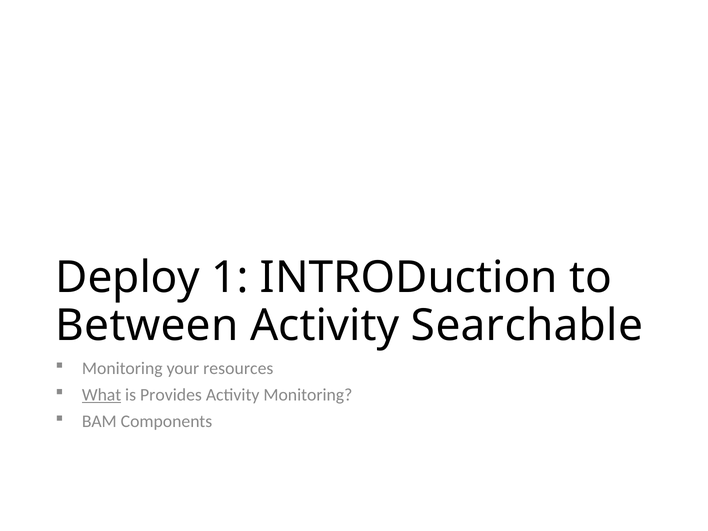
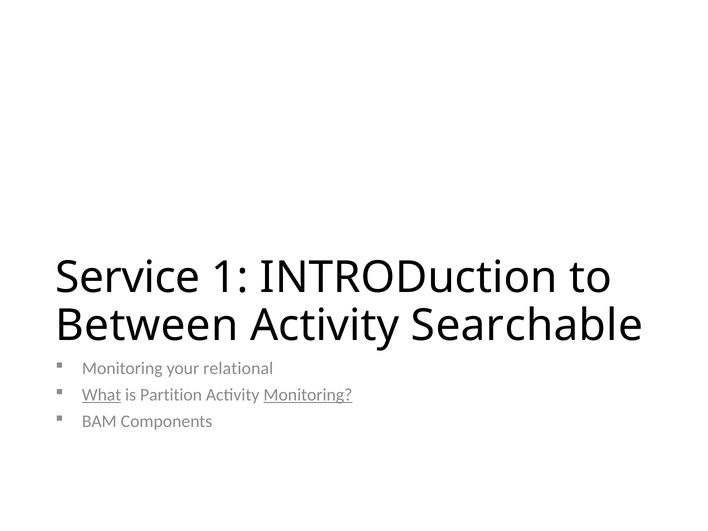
Deploy: Deploy -> Service (128, 278)
resources: resources -> relational (238, 368)
Provides: Provides -> Partition (171, 395)
Monitoring underline: none -> present (308, 395)
